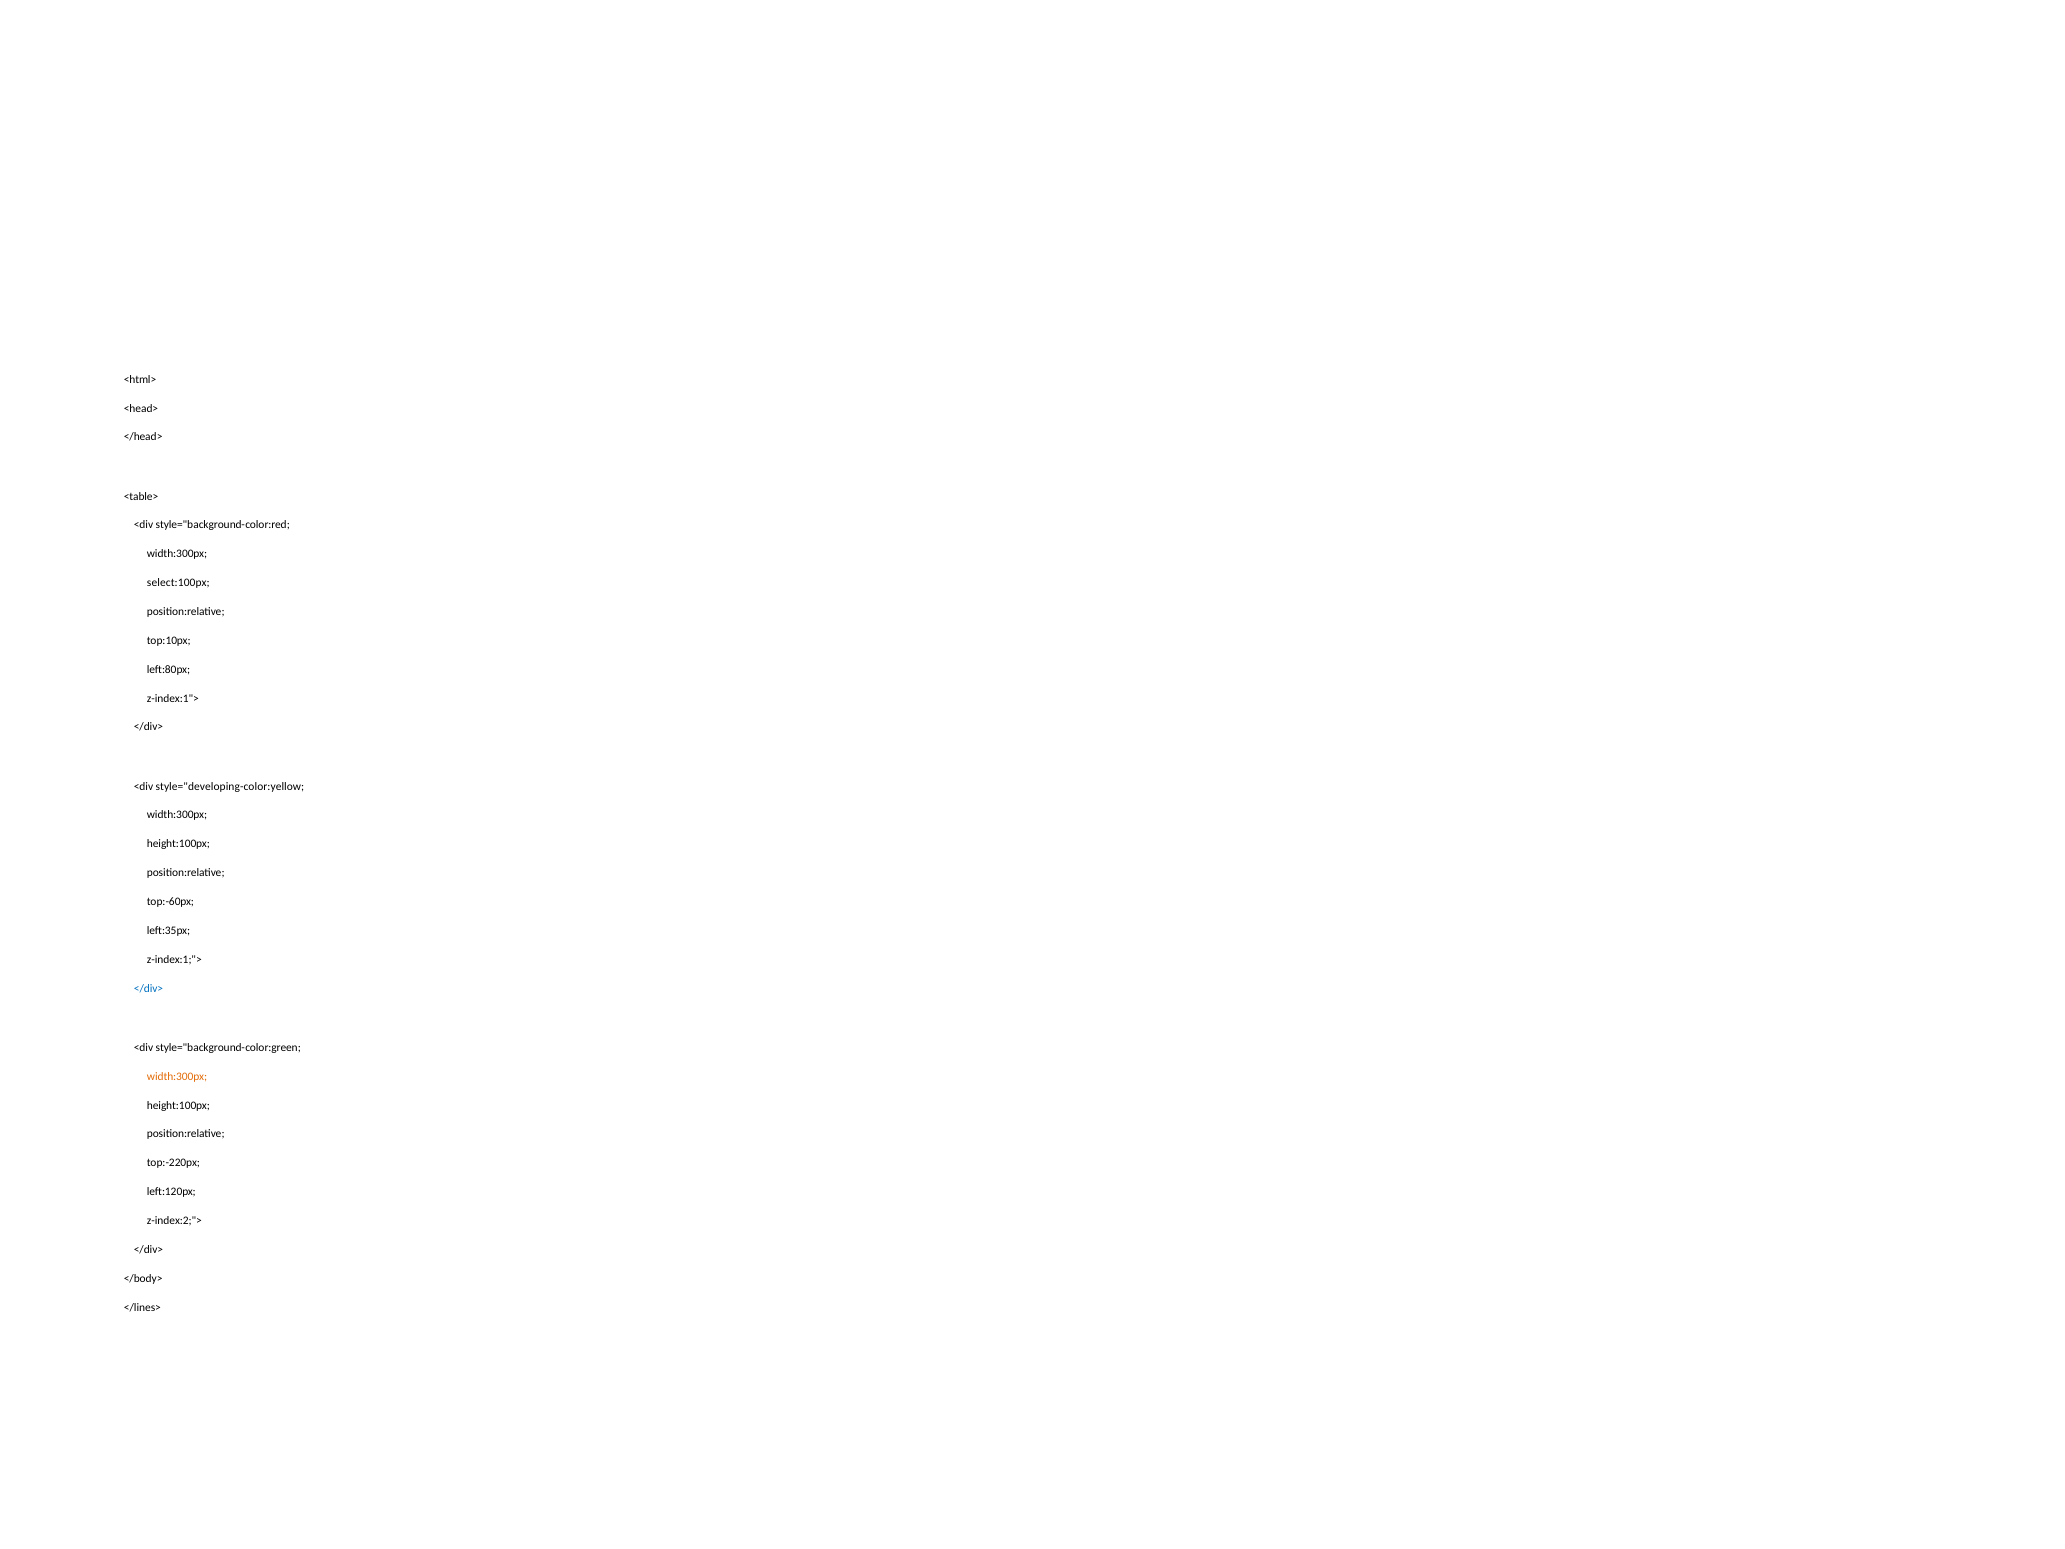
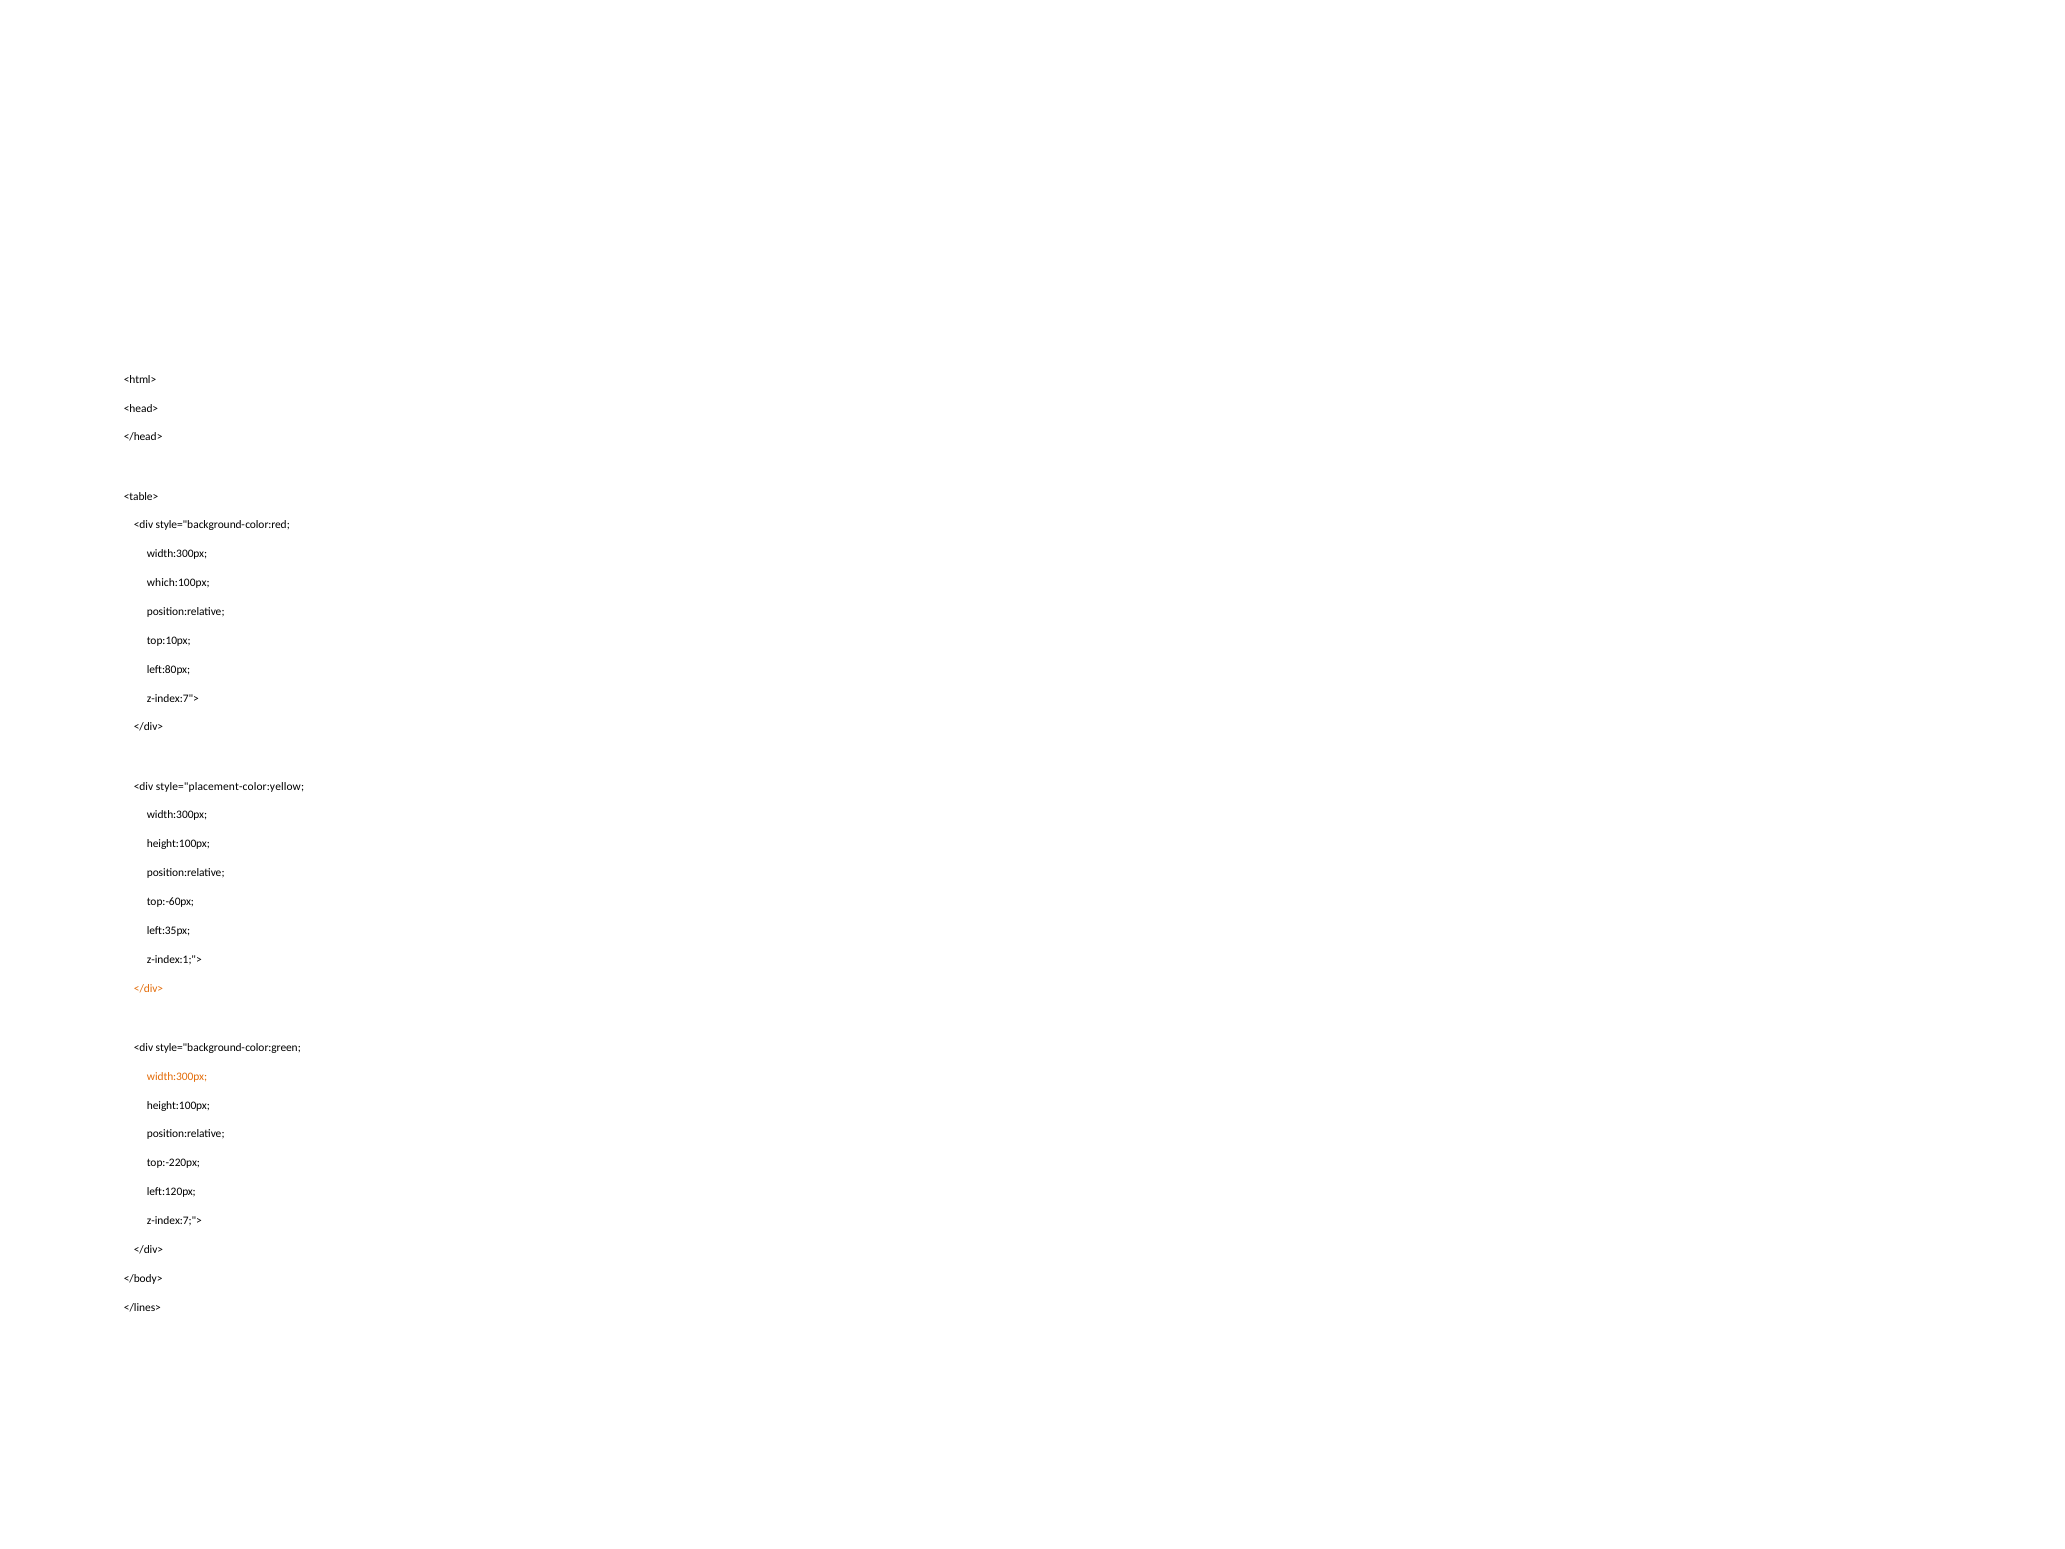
select:100px: select:100px -> which:100px (178, 583)
z-index:1">: z-index:1"> -> z-index:7"> (173, 698)
style="developing-color:yellow: style="developing-color:yellow -> style="placement-color:yellow (230, 786)
</div> colour: blue -> orange (148, 988)
z-index:2;">: z-index:2;"> -> z-index:7;"> (174, 1221)
